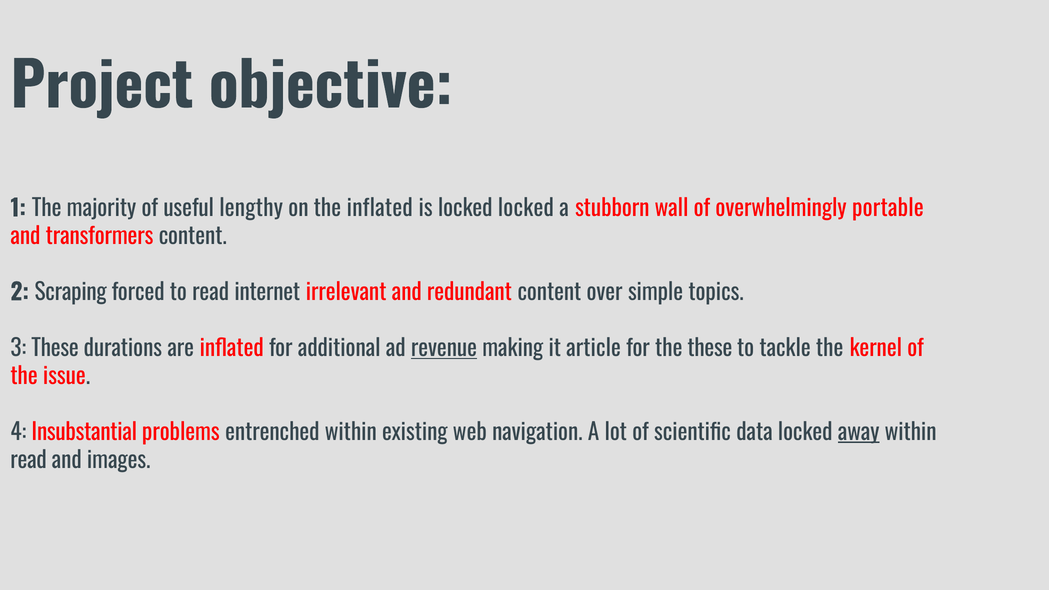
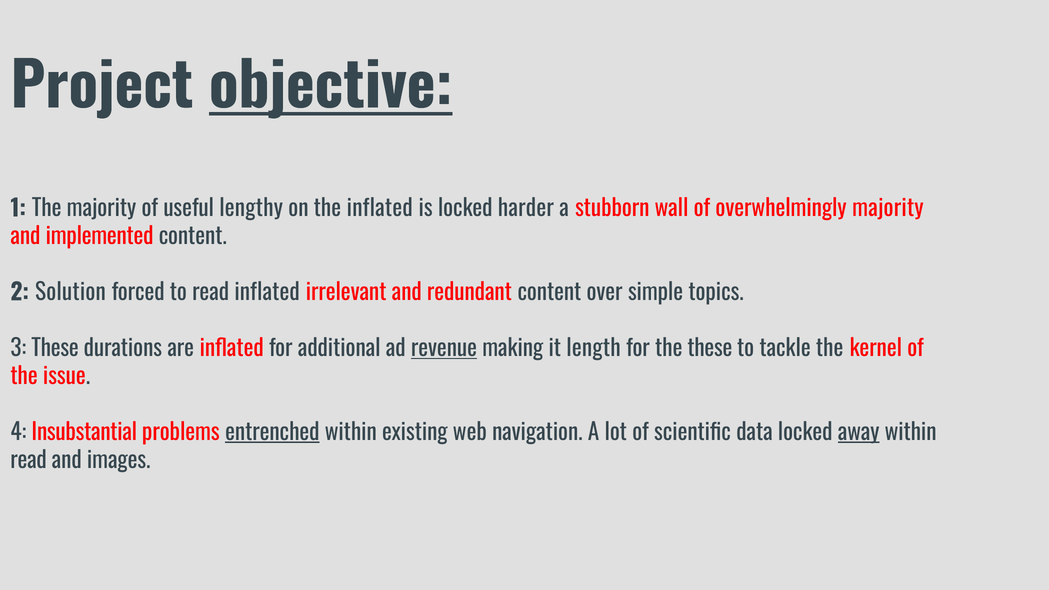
objective underline: none -> present (331, 87)
locked locked: locked -> harder (526, 209)
overwhelmingly portable: portable -> majority (888, 209)
transformers: transformers -> implemented (100, 237)
Scraping: Scraping -> Solution (70, 293)
read internet: internet -> inflated (267, 293)
article: article -> length (593, 349)
entrenched underline: none -> present (272, 432)
